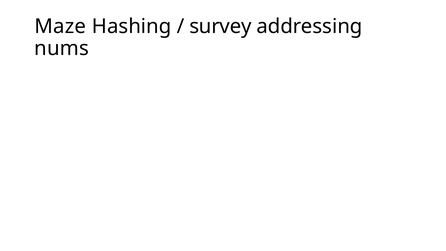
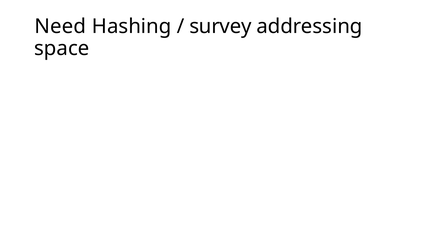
Maze: Maze -> Need (60, 26)
nums: nums -> space (62, 48)
